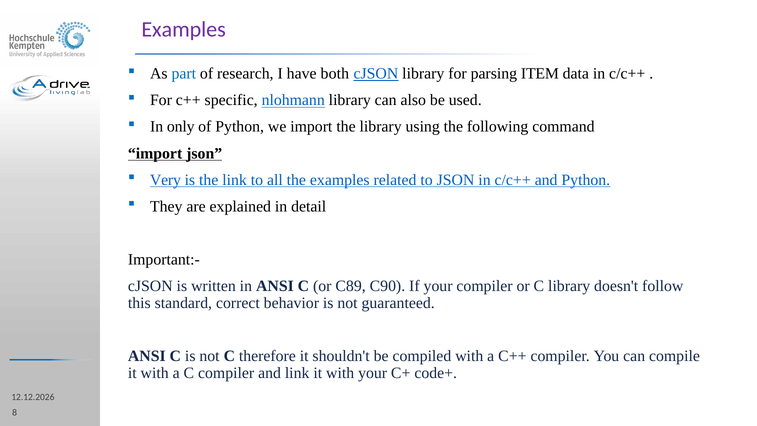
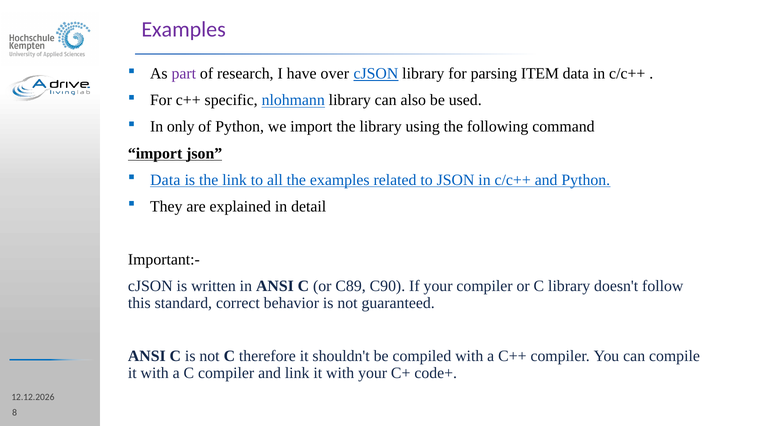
part colour: blue -> purple (184, 74)
both: both -> over (335, 74)
Very: Very -> Data (165, 180)
